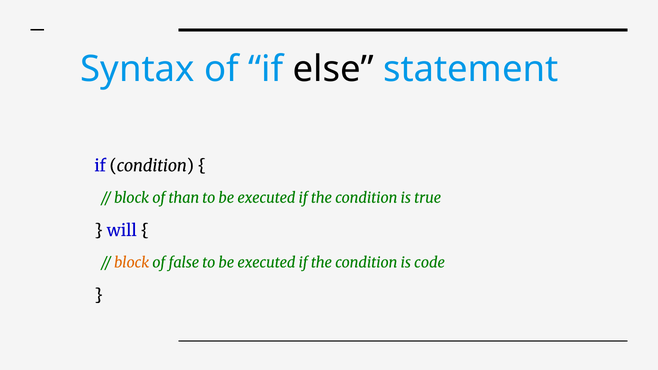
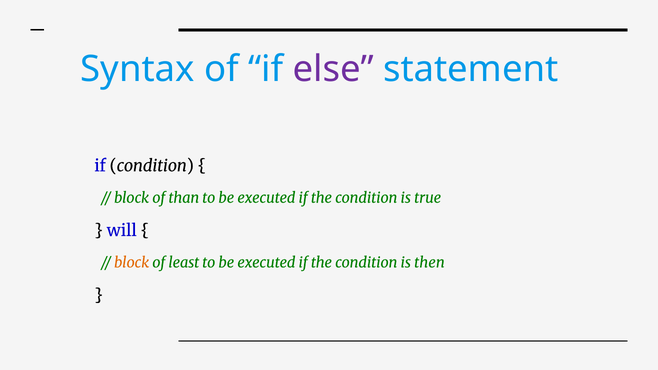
else colour: black -> purple (333, 69)
false: false -> least (184, 263)
code: code -> then (429, 263)
